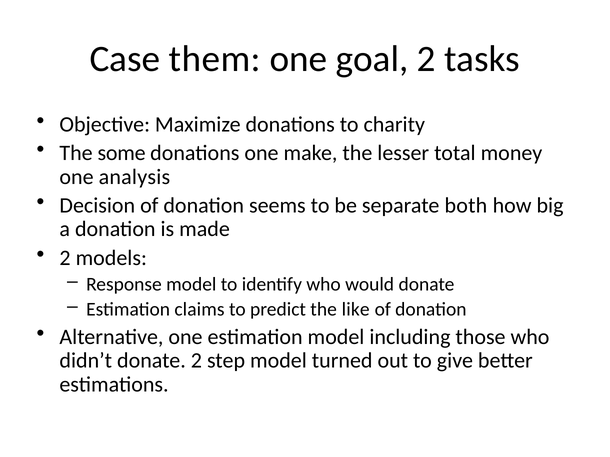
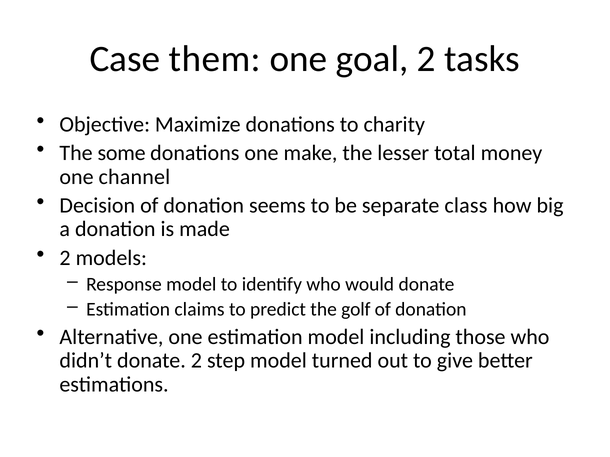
analysis: analysis -> channel (134, 177)
both: both -> class (466, 206)
like: like -> golf (356, 310)
